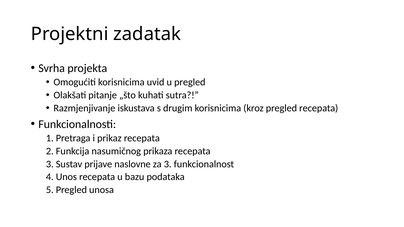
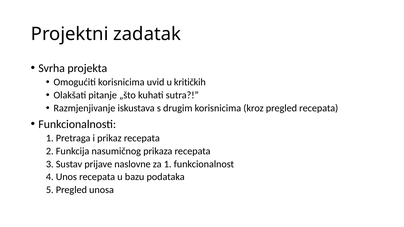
u pregled: pregled -> kritičkih (190, 82)
za 3: 3 -> 1 (168, 164)
